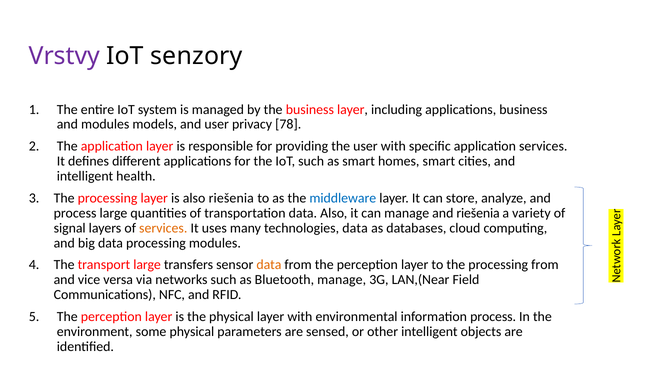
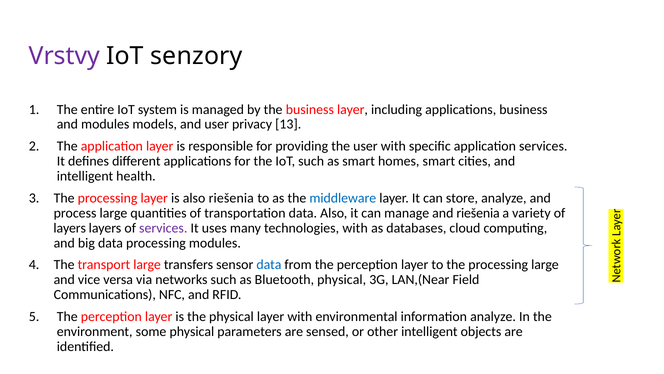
78: 78 -> 13 (288, 124)
signal: signal -> layers (70, 228)
services colour: orange -> purple (163, 228)
technologies data: data -> with (355, 228)
data colour: orange -> blue (269, 265)
processing from: from -> large (545, 265)
Bluetooth manage: manage -> physical (342, 279)
information process: process -> analyze (493, 316)
